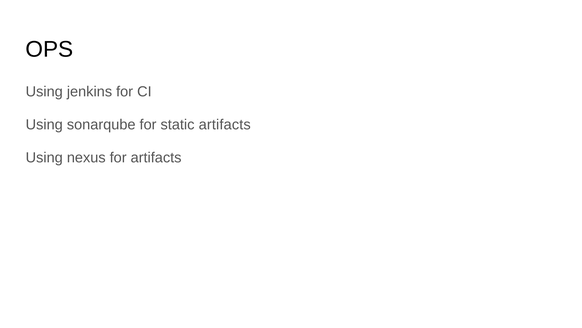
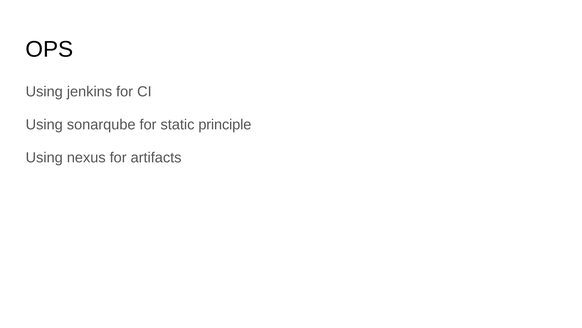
static artifacts: artifacts -> principle (225, 125)
